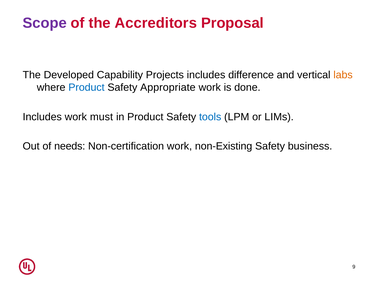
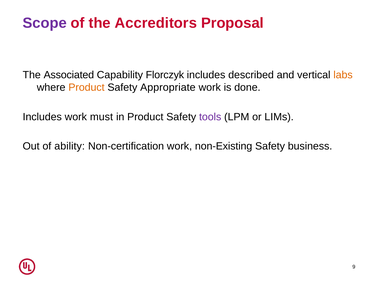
Developed: Developed -> Associated (69, 75)
Projects: Projects -> Florczyk (165, 75)
difference: difference -> described (251, 75)
Product colour: blue -> orange (86, 88)
tools colour: blue -> purple (210, 117)
needs: needs -> ability (70, 146)
